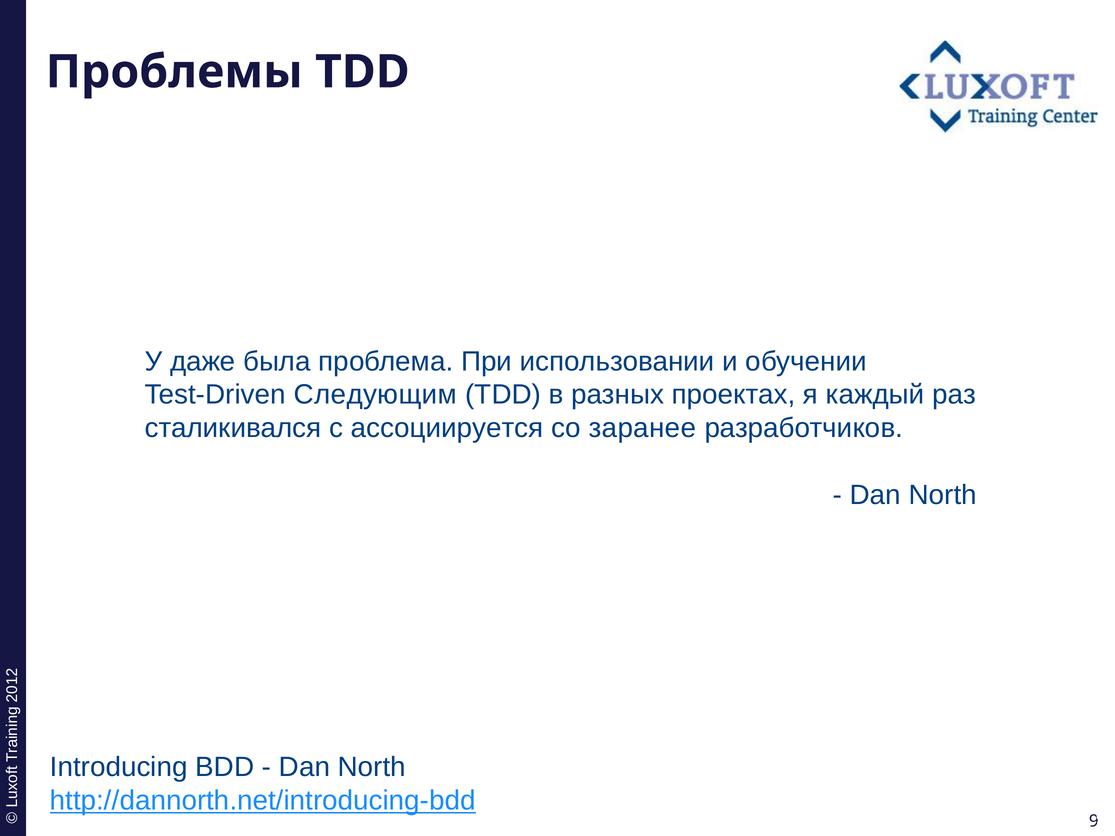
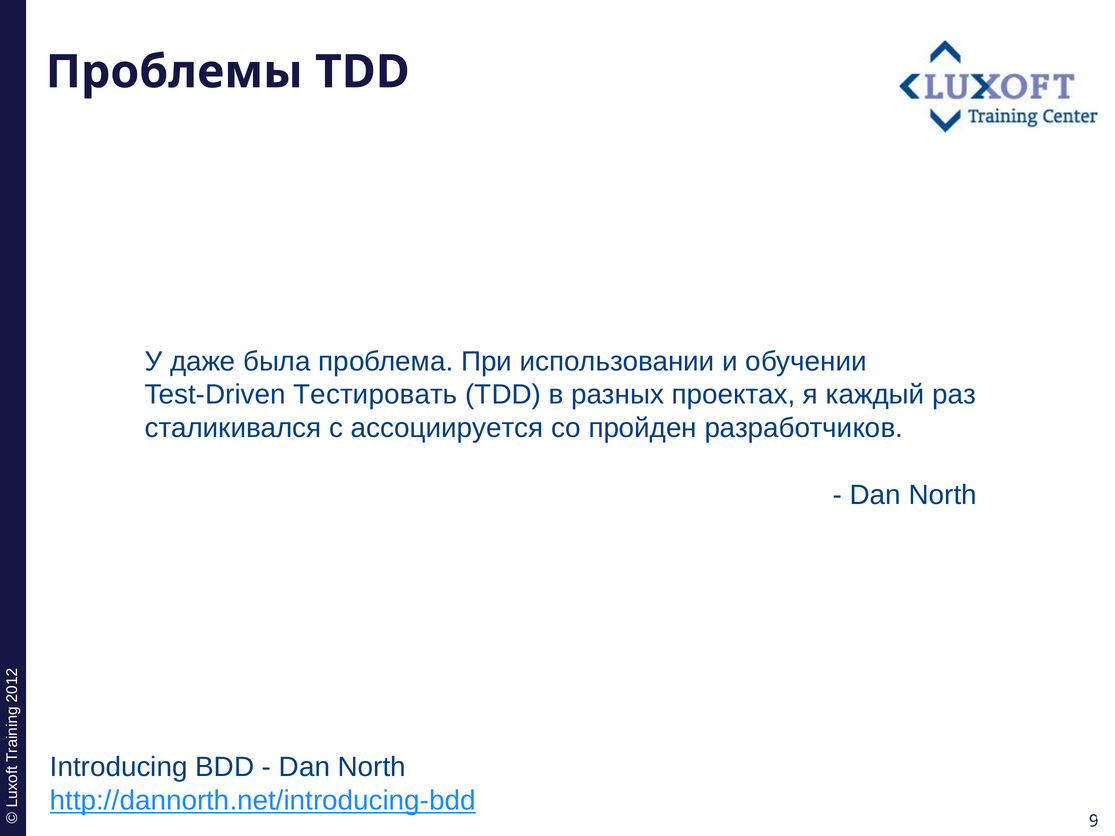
Следующим: Следующим -> Тестировать (375, 395)
заранее: заранее -> пройден (643, 428)
